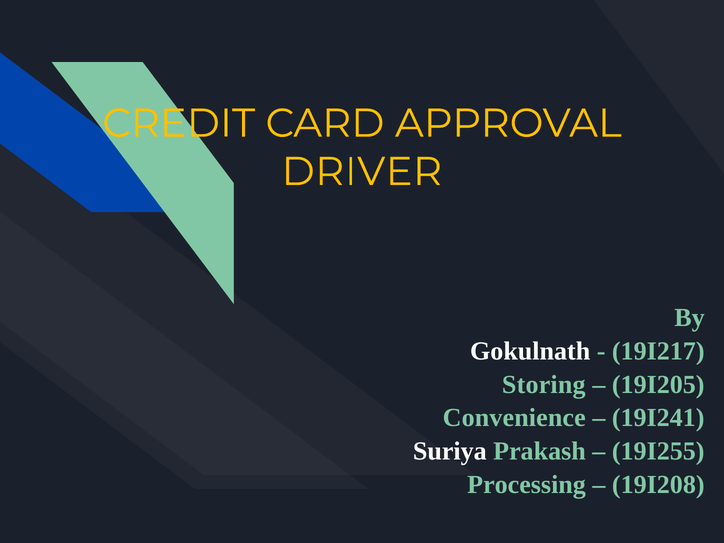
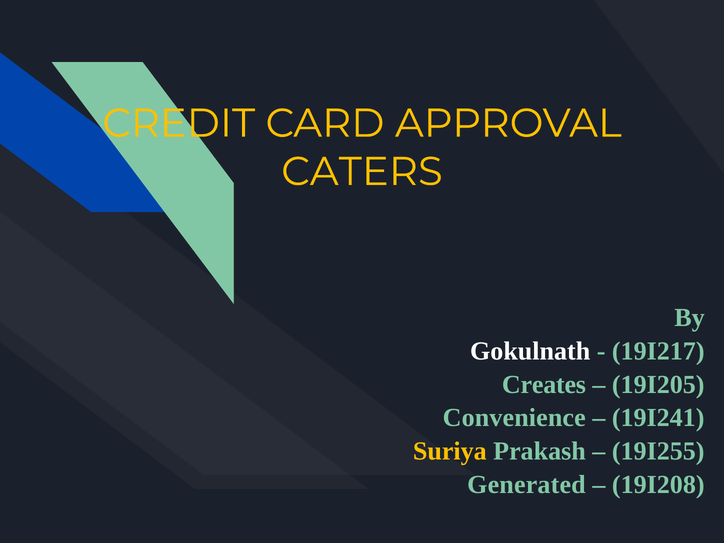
DRIVER: DRIVER -> CATERS (362, 172)
Storing: Storing -> Creates (544, 385)
Suriya colour: white -> yellow (450, 451)
Processing: Processing -> Generated (526, 485)
